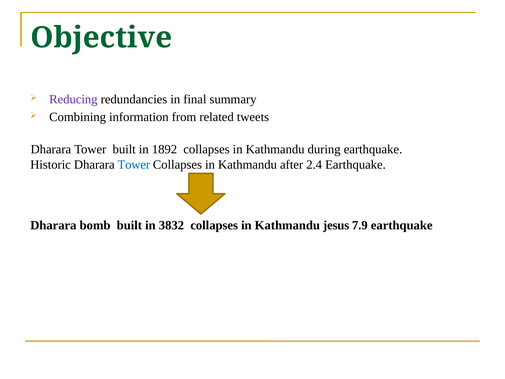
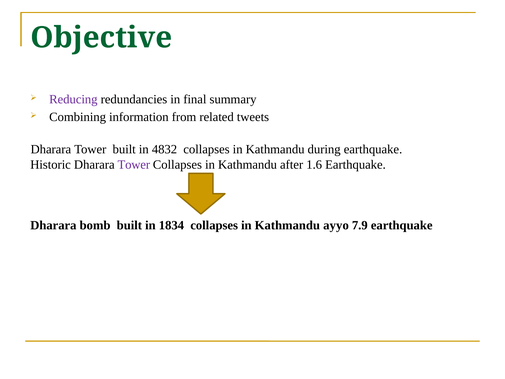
1892: 1892 -> 4832 (165, 149)
Tower colour: blue -> purple (134, 164)
2.4: 2.4 -> 1.6 (314, 164)
3832: 3832 -> 1834 (171, 225)
jesus: jesus -> ayyo (336, 225)
